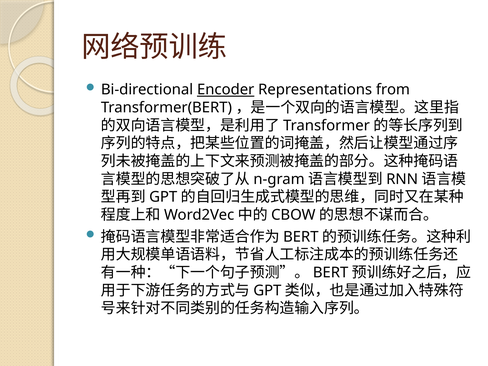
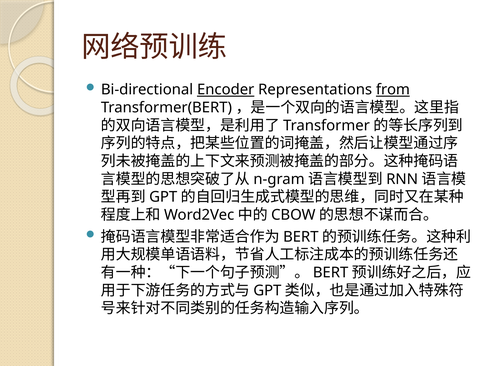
from underline: none -> present (393, 90)
